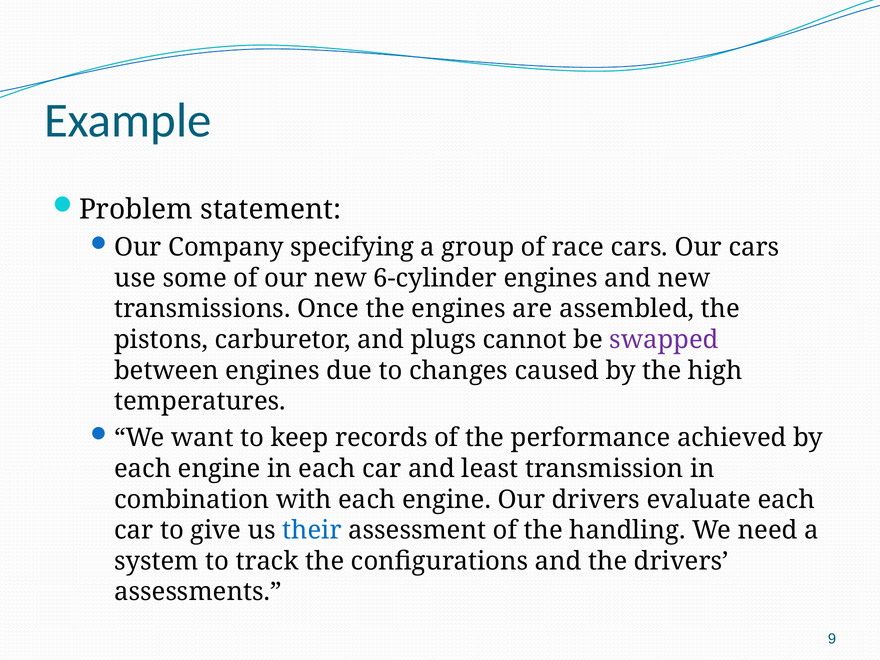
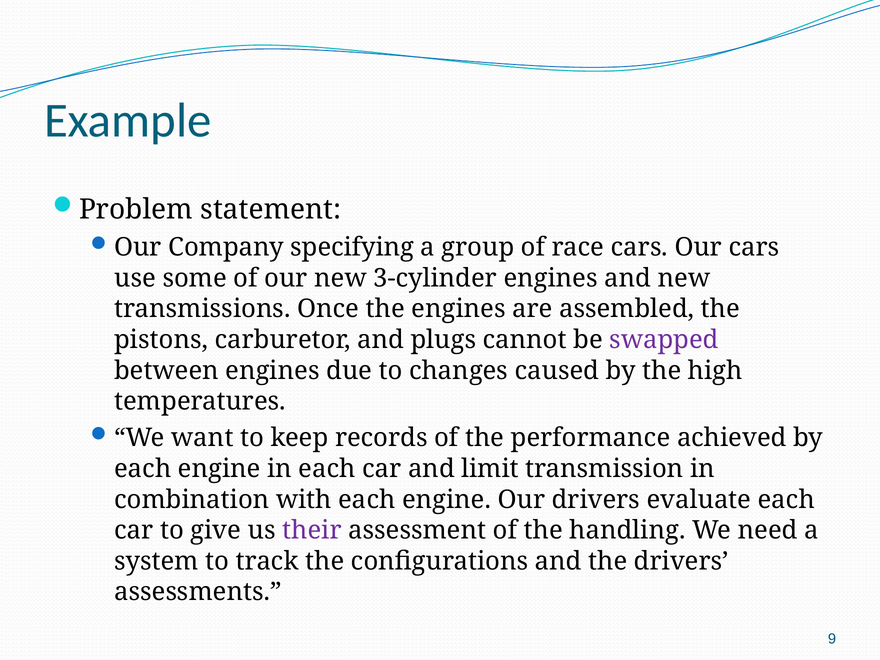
6-cylinder: 6-cylinder -> 3-cylinder (435, 278)
least: least -> limit (490, 469)
their colour: blue -> purple (312, 530)
